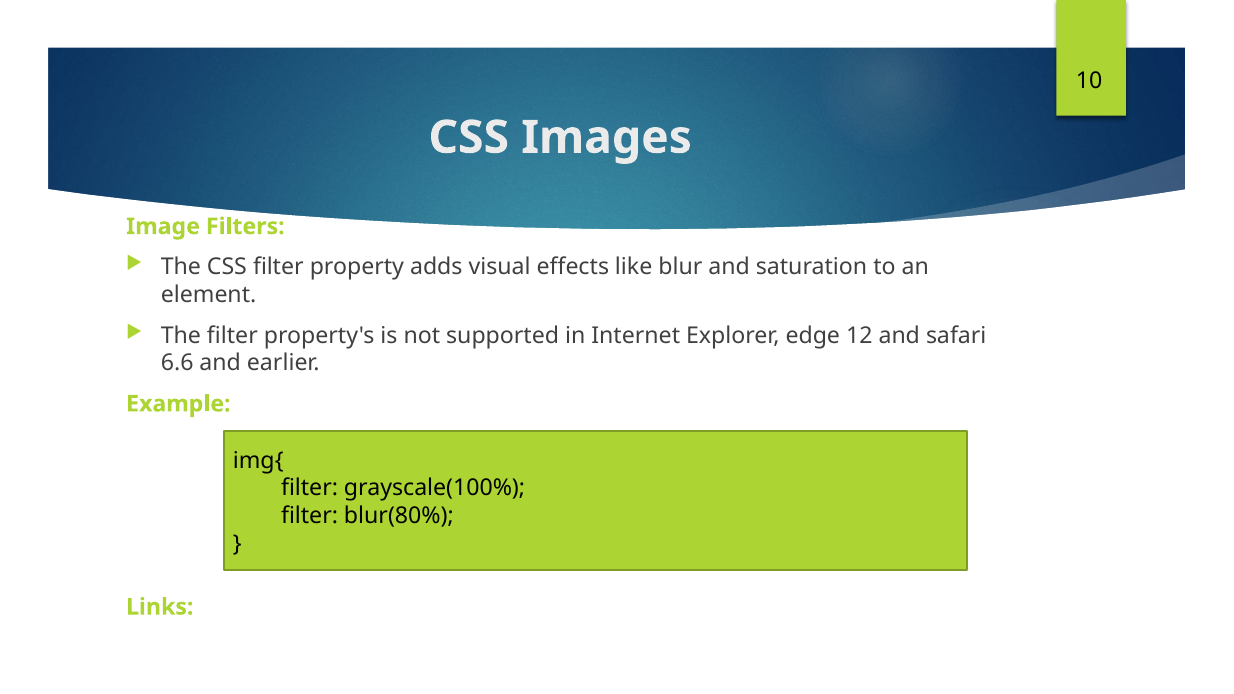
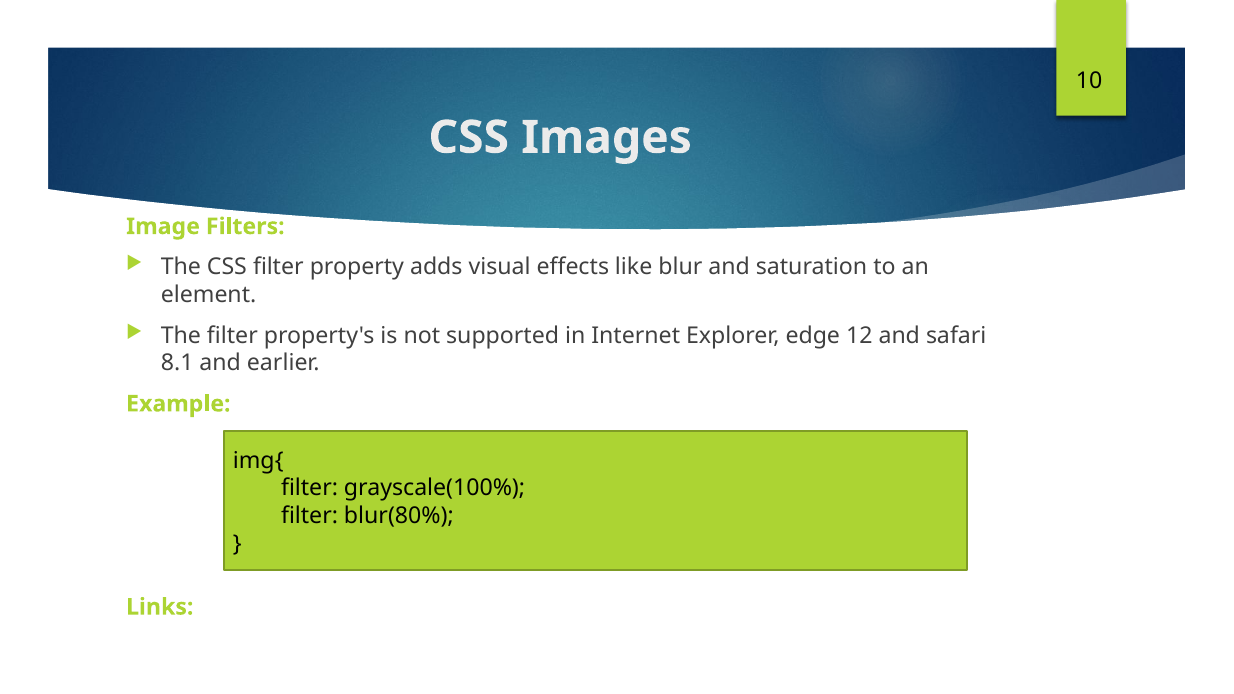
6.6: 6.6 -> 8.1 (177, 363)
